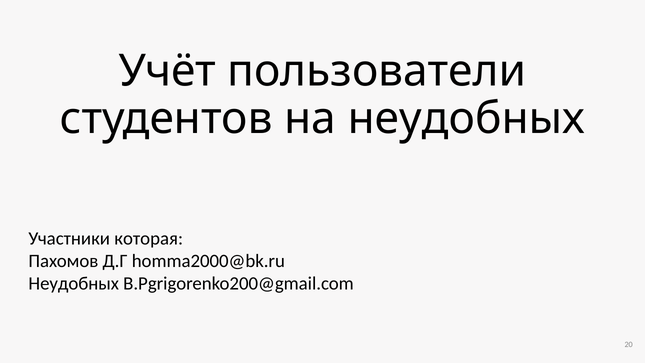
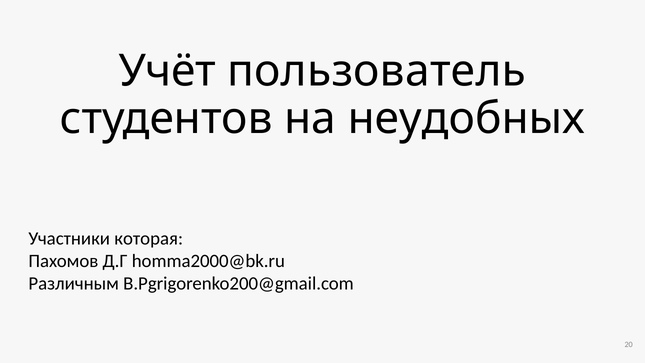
пользователи: пользователи -> пользователь (377, 71)
Неудобных: Неудобных -> Различным (74, 283)
